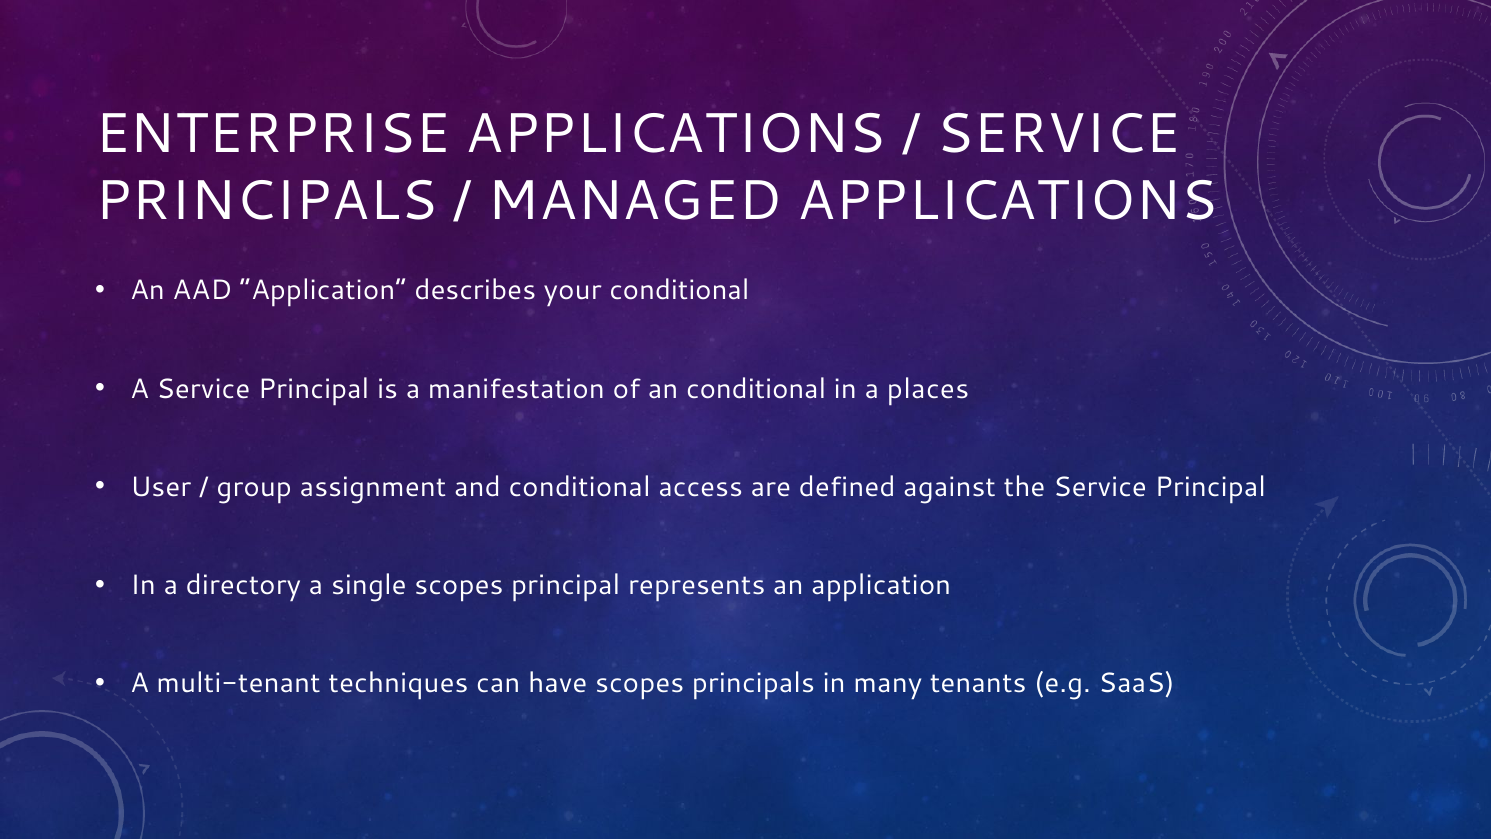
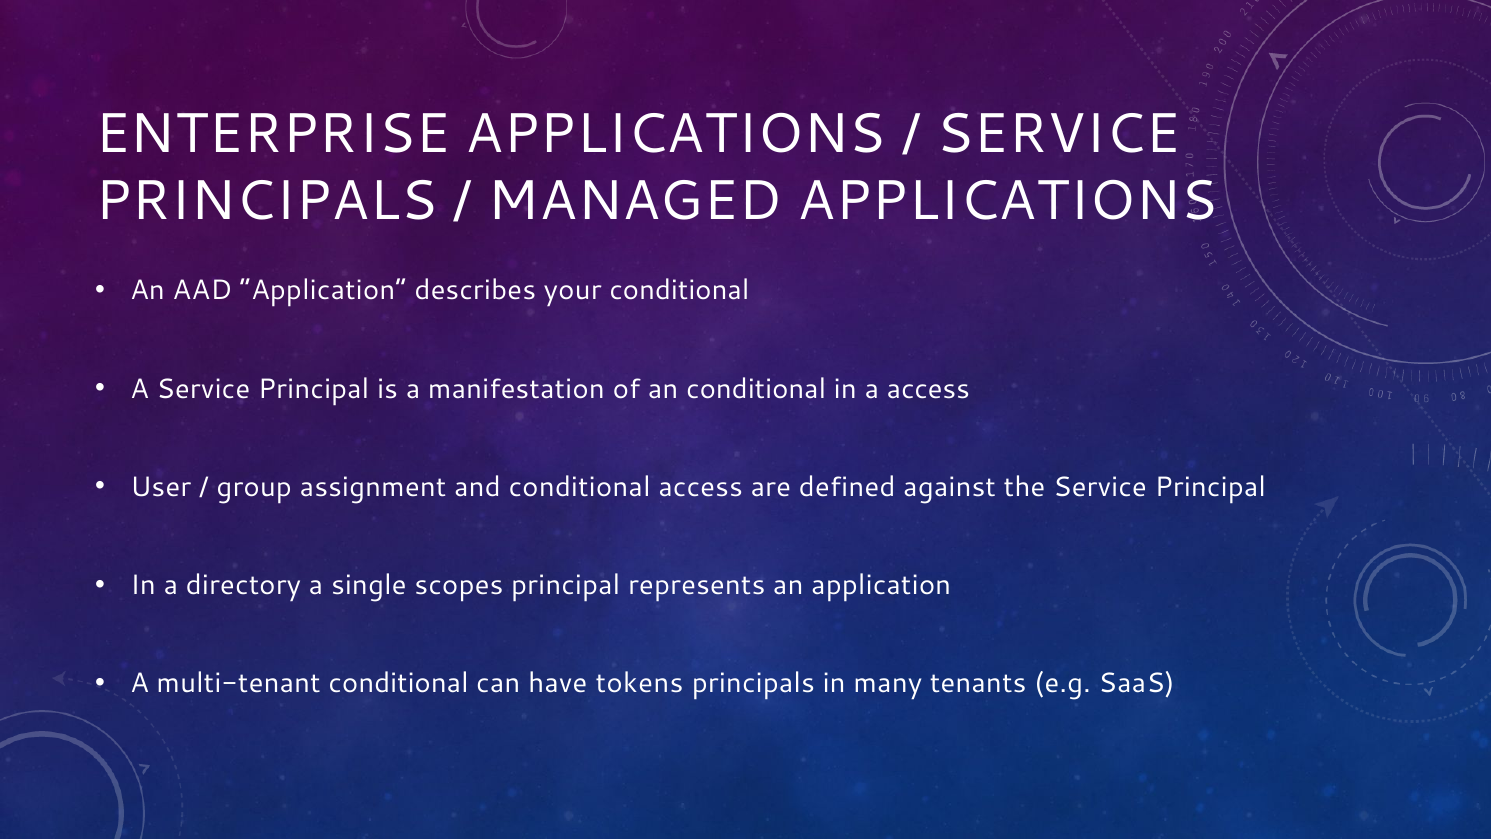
a places: places -> access (928, 389)
multi-tenant techniques: techniques -> conditional (399, 683)
have scopes: scopes -> tokens (640, 683)
